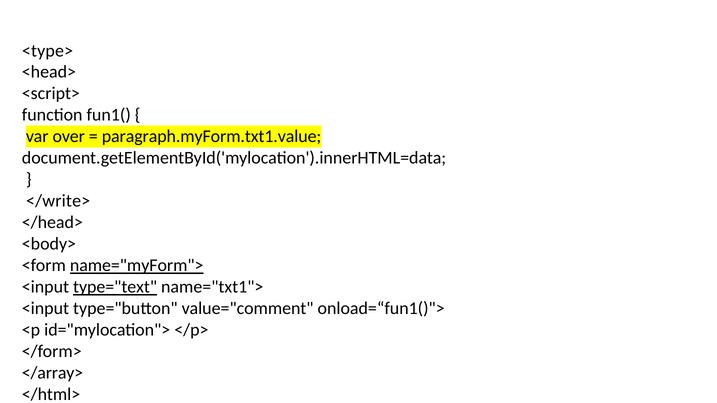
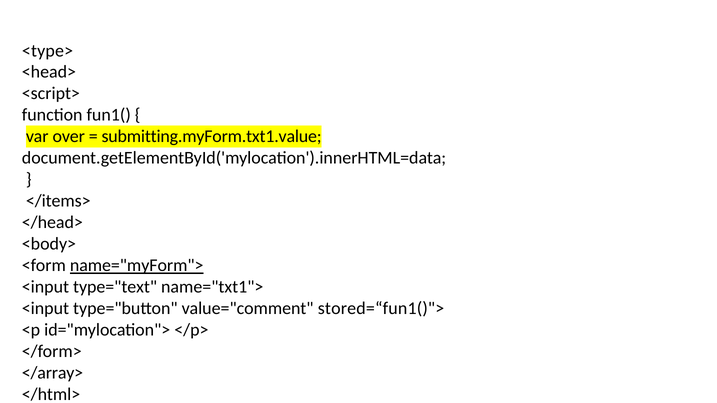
paragraph.myForm.txt1.value: paragraph.myForm.txt1.value -> submitting.myForm.txt1.value (212, 137)
</write>: </write> -> </items> (58, 201)
type="text underline: present -> none (115, 287)
onload=“fun1()">: onload=“fun1()"> -> stored=“fun1()"> (381, 309)
